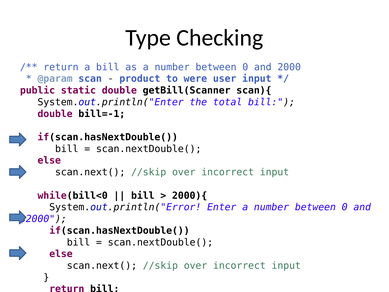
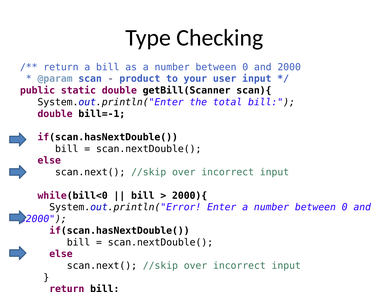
were: were -> your (195, 79)
